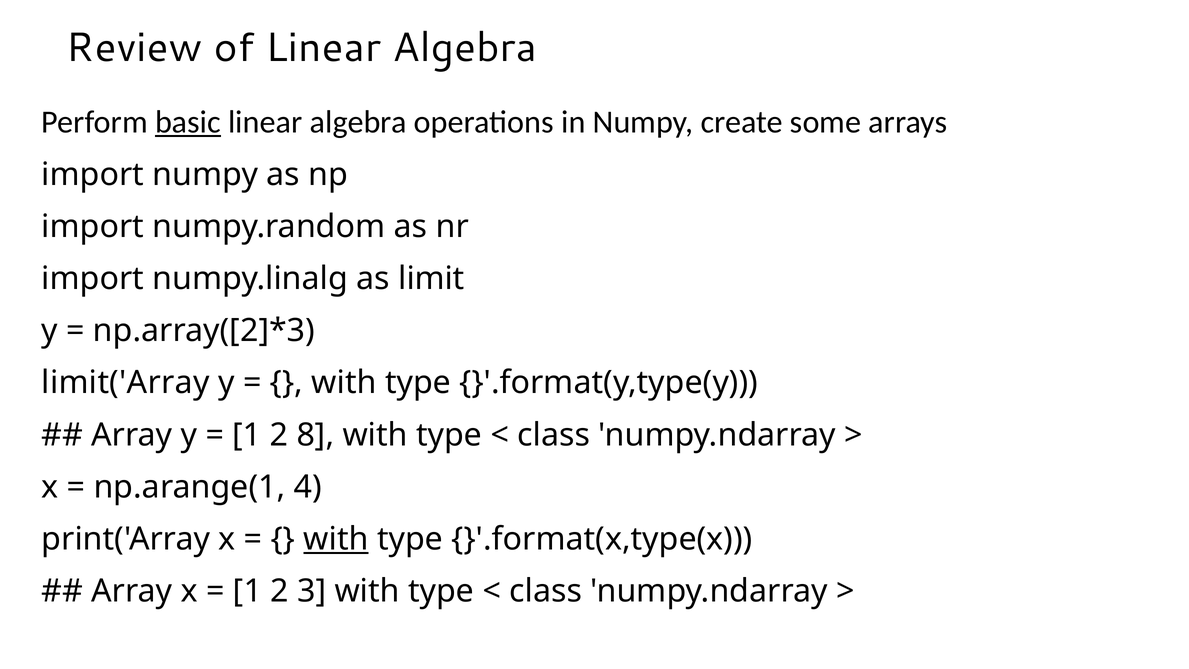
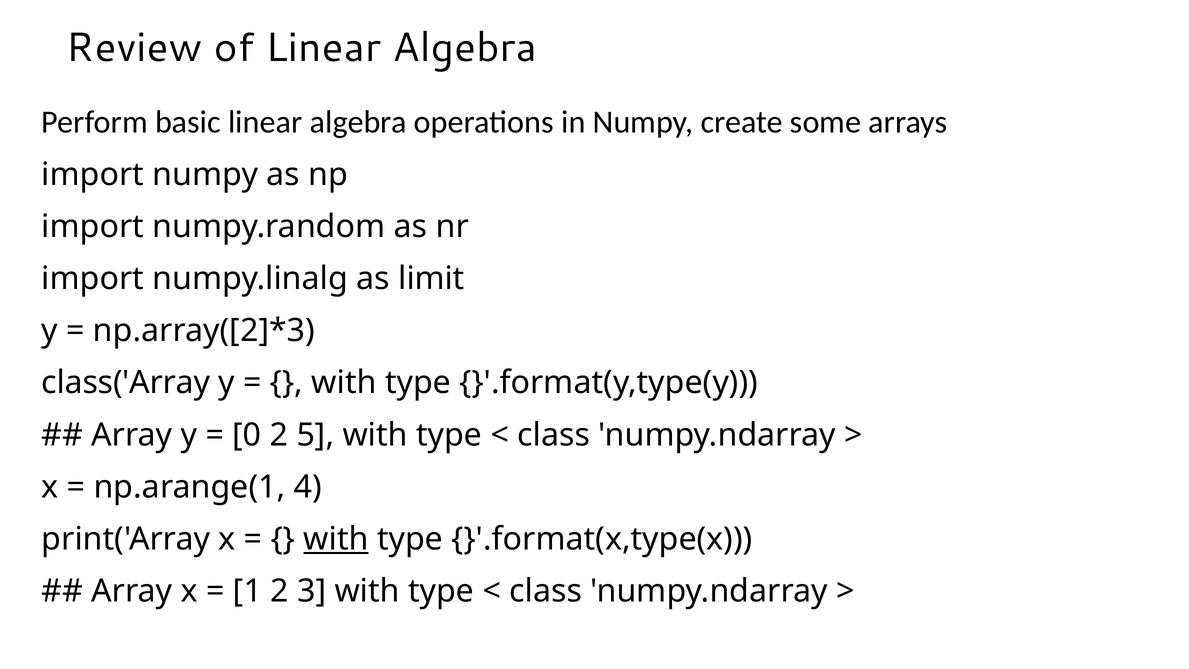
basic underline: present -> none (188, 122)
limit('Array: limit('Array -> class('Array (126, 383)
1: 1 -> 0 (247, 435)
8: 8 -> 5 (315, 435)
